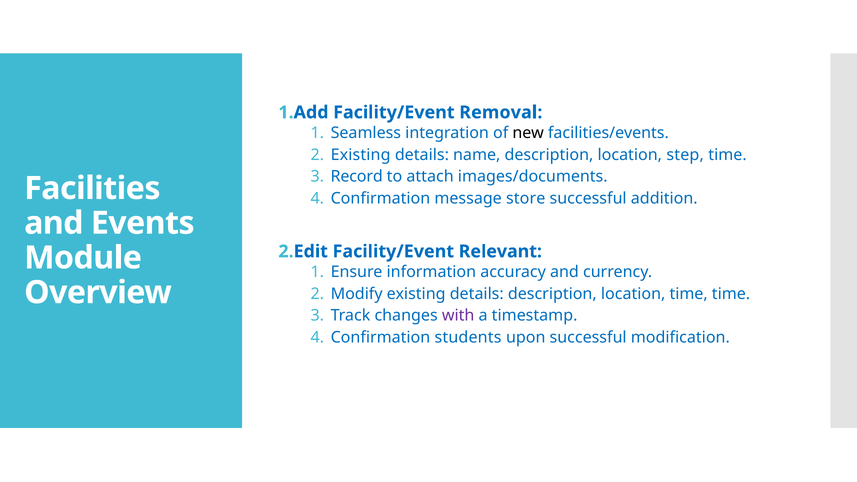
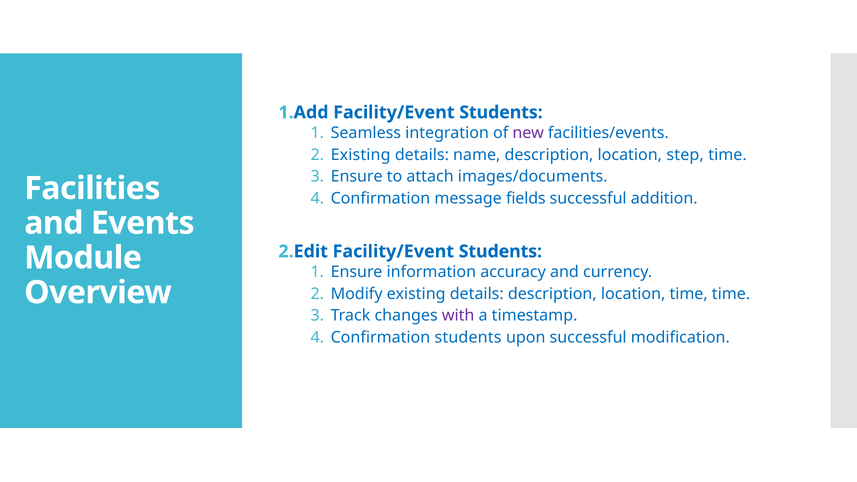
Removal: Removal -> Students (501, 112)
new colour: black -> purple (528, 133)
Record: Record -> Ensure (357, 177)
store: store -> fields (526, 198)
Relevant: Relevant -> Students (500, 251)
